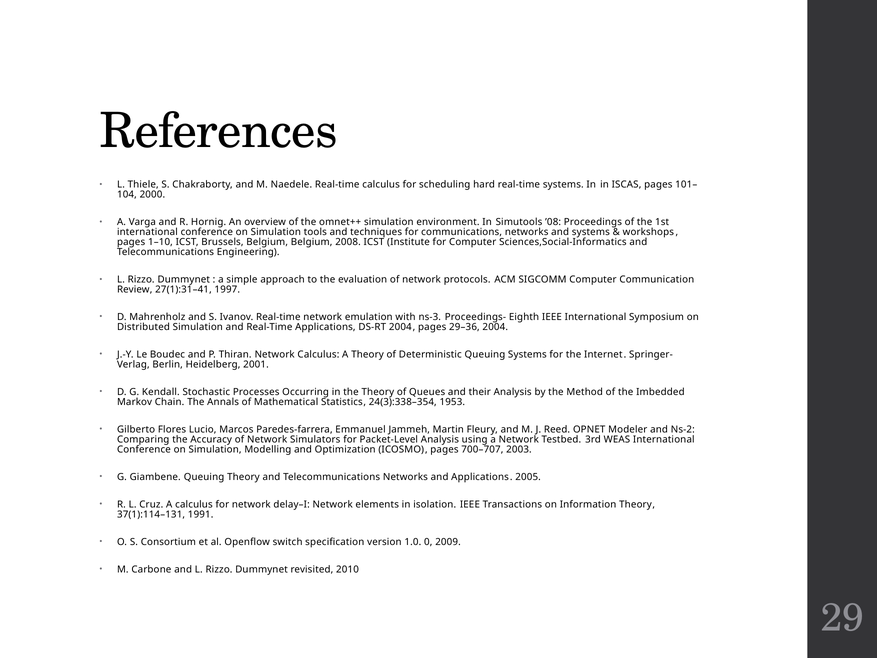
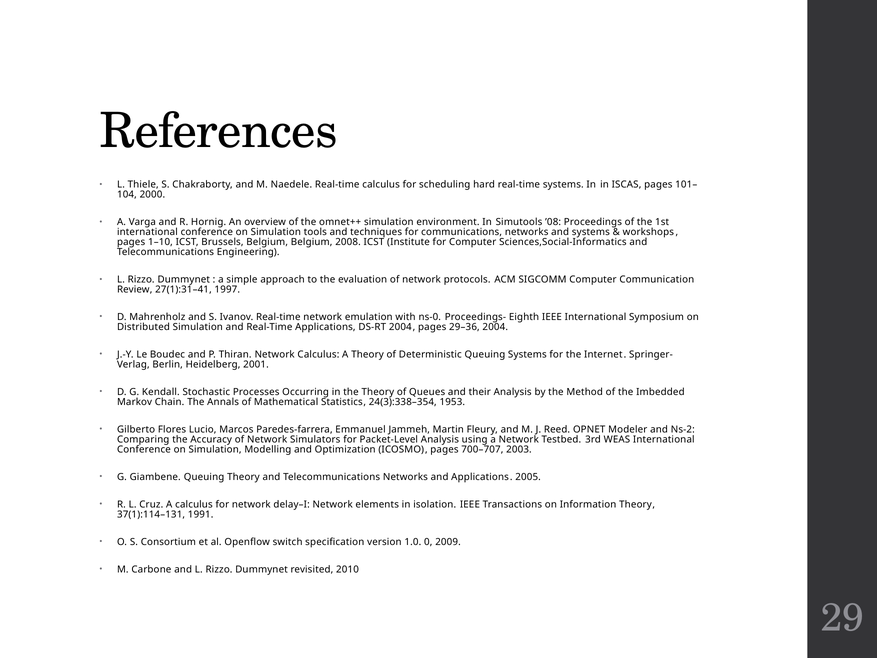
ns-3: ns-3 -> ns-0 (430, 317)
